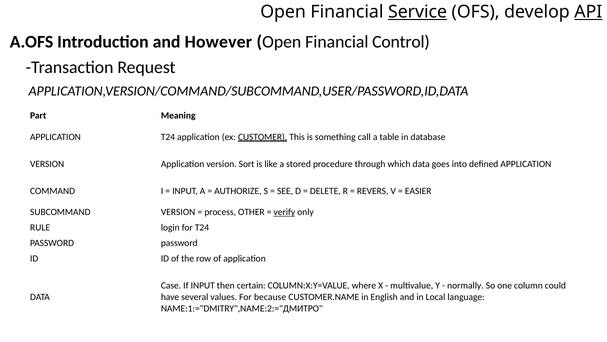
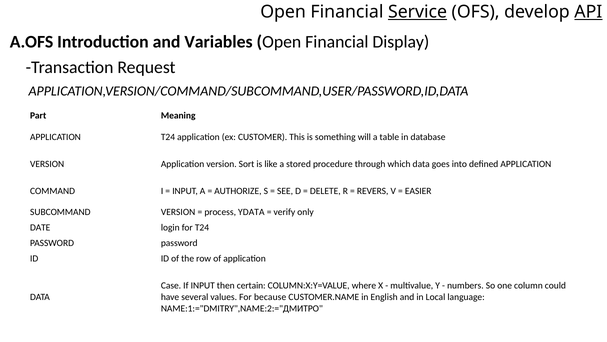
However: However -> Variables (218, 42)
Control: Control -> Display (401, 42)
CUSTOMER underline: present -> none (263, 137)
call: call -> will (364, 137)
OTHER: OTHER -> YDATA (251, 212)
verify underline: present -> none (284, 212)
RULE: RULE -> DATE (40, 227)
normally: normally -> numbers (465, 285)
